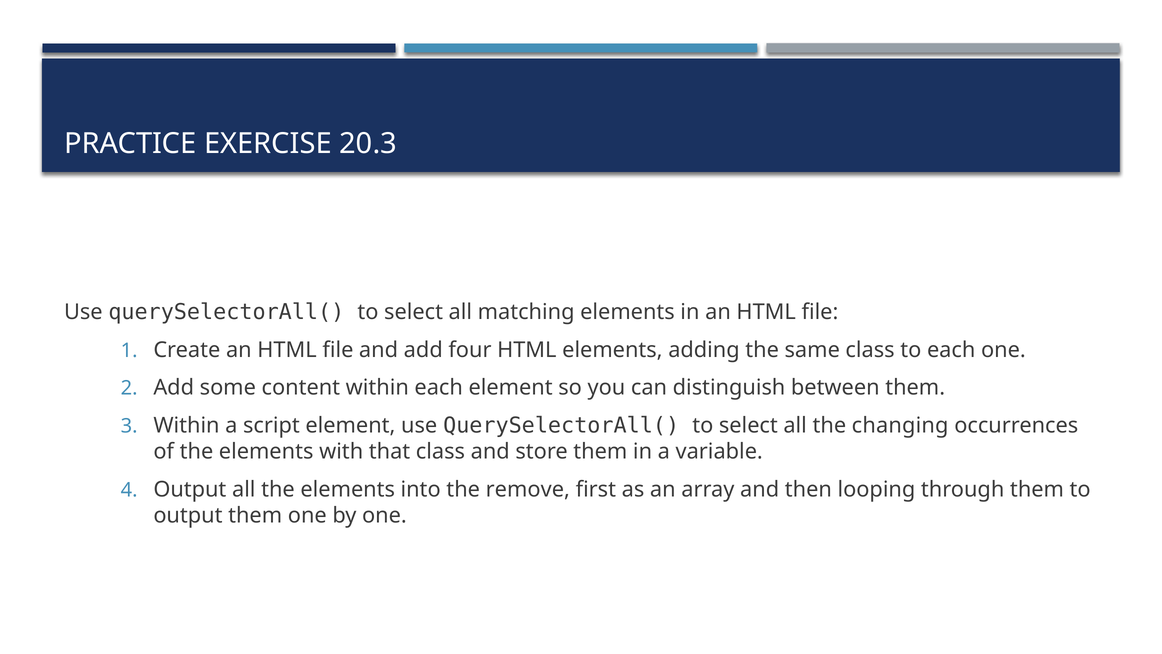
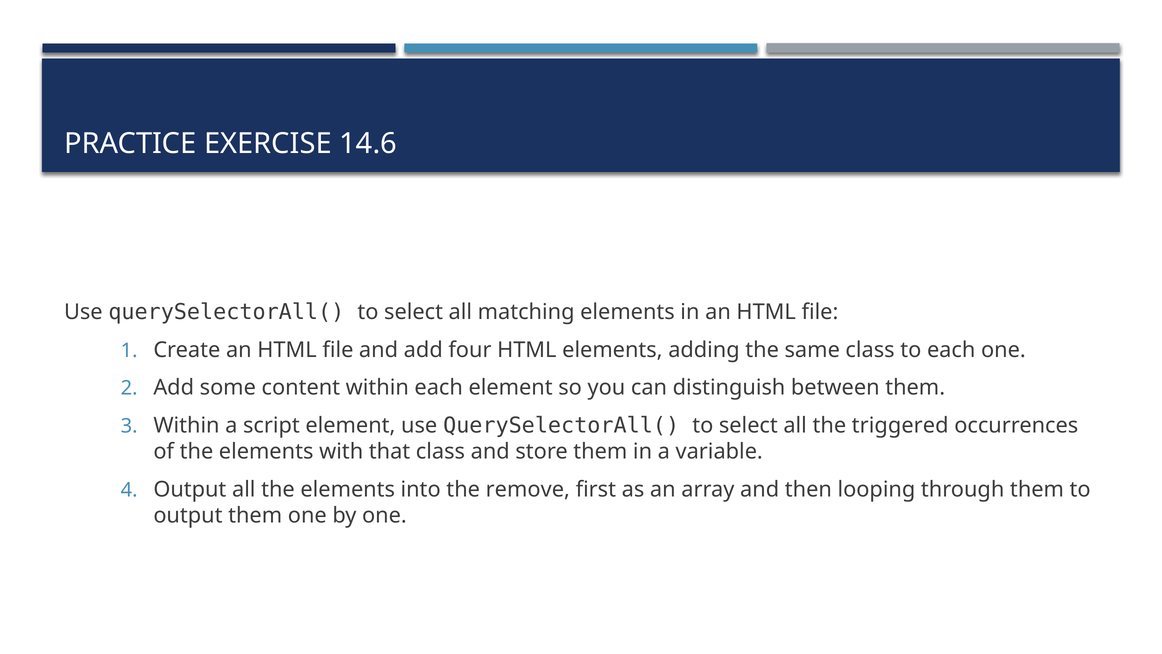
20.3: 20.3 -> 14.6 (368, 144)
changing: changing -> triggered (900, 425)
